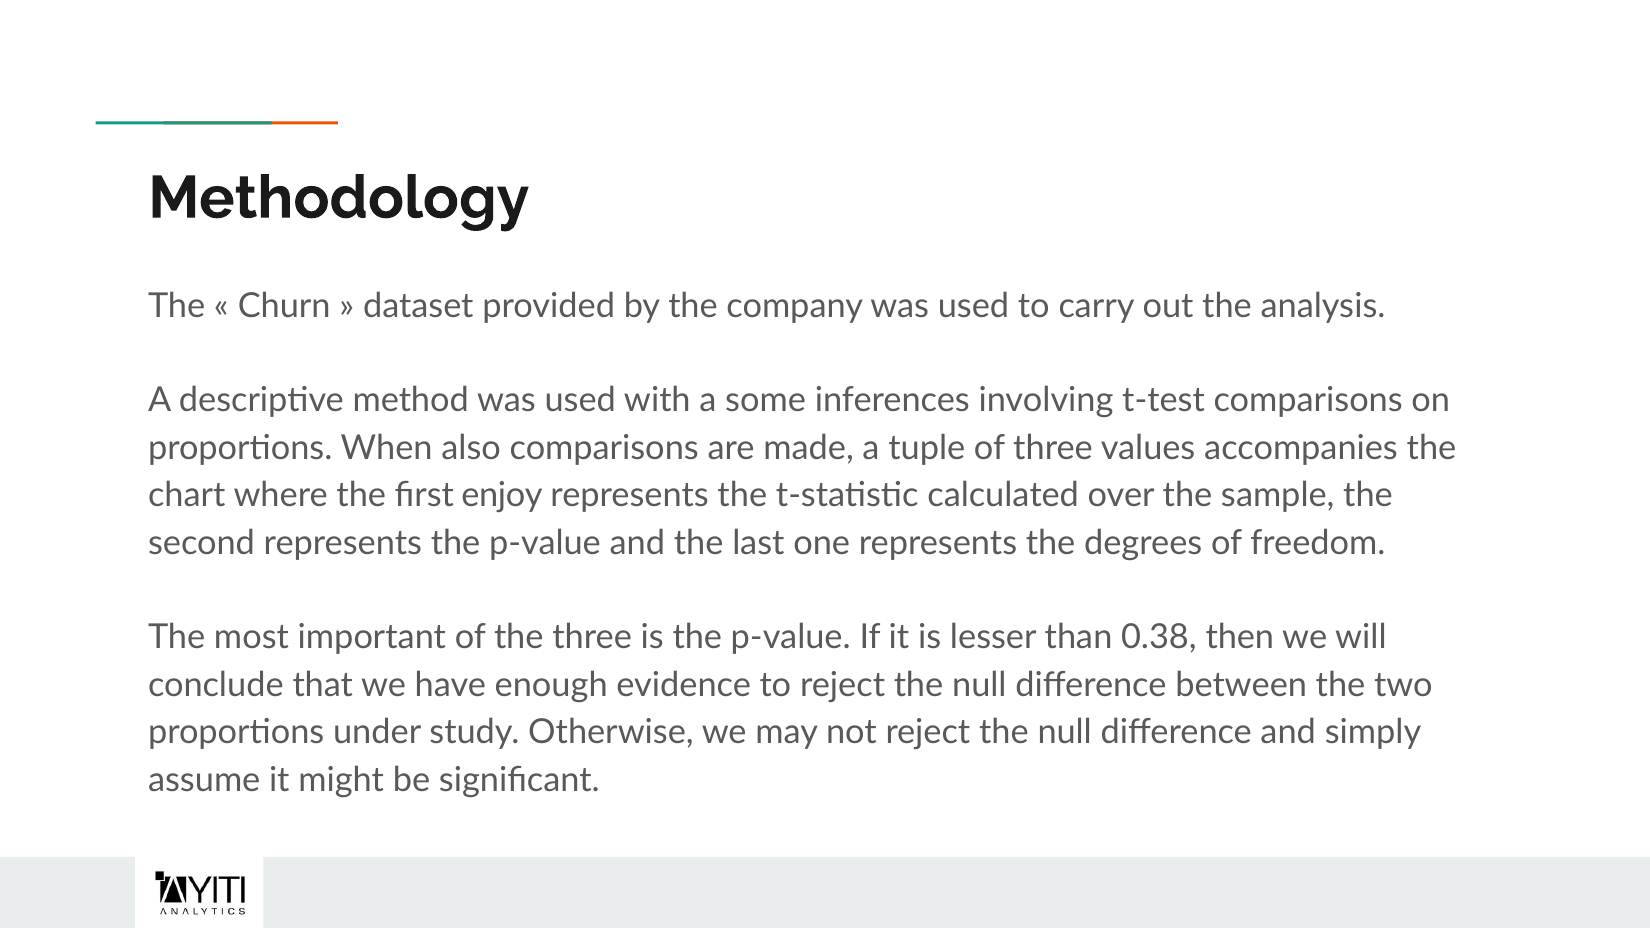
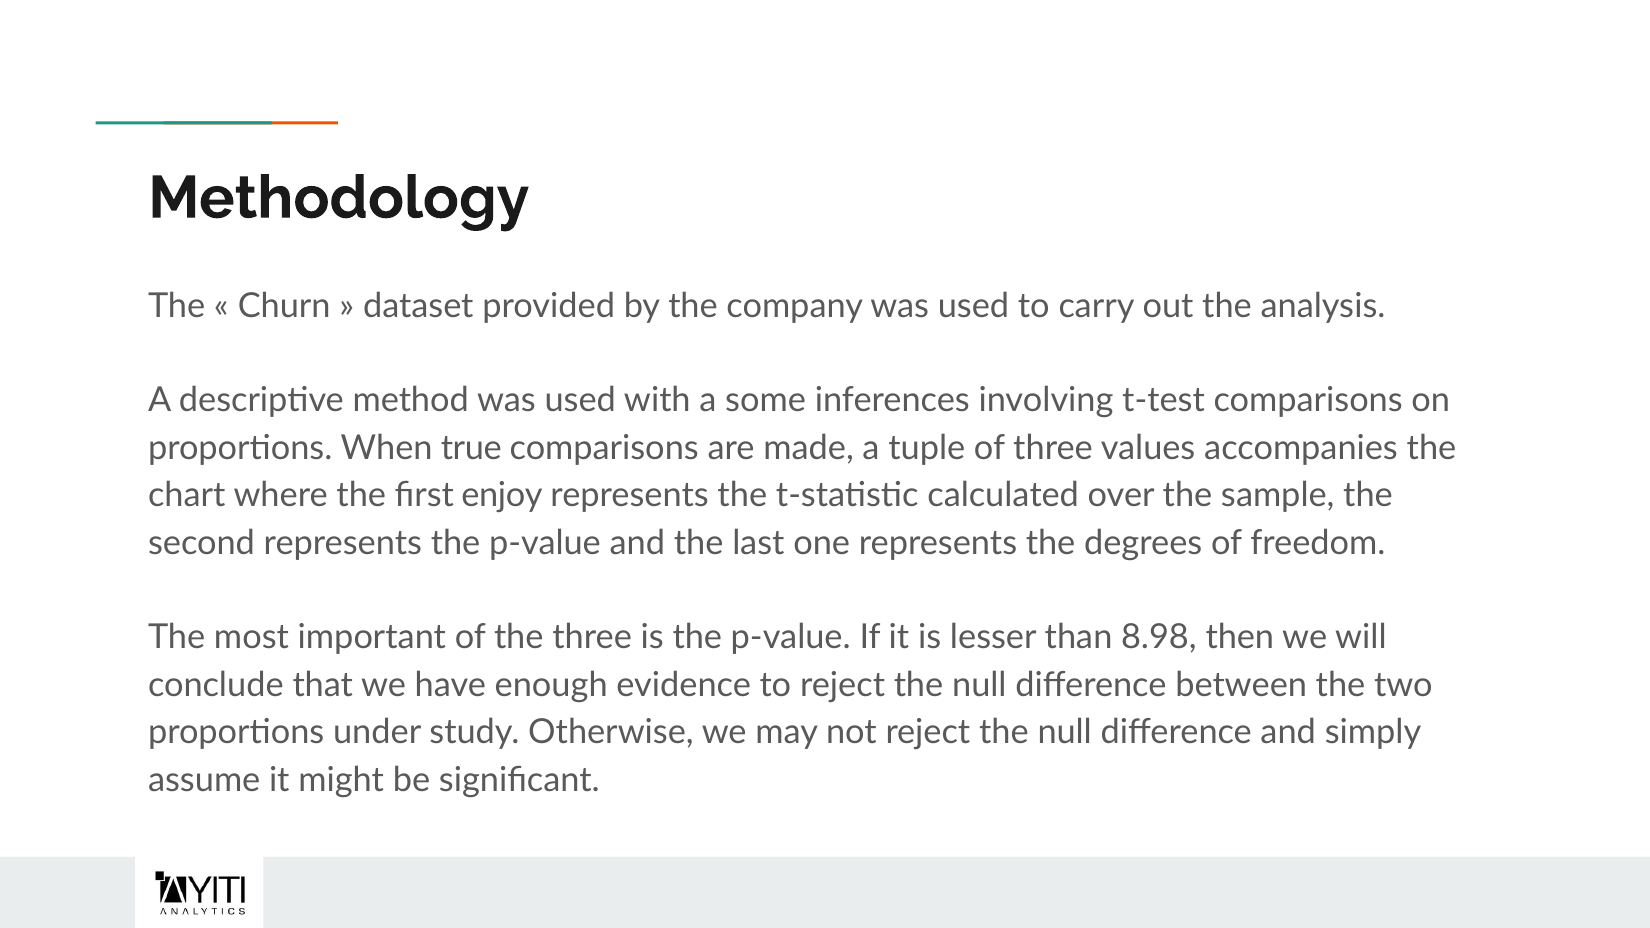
also: also -> true (471, 448)
0.38: 0.38 -> 8.98 (1159, 638)
